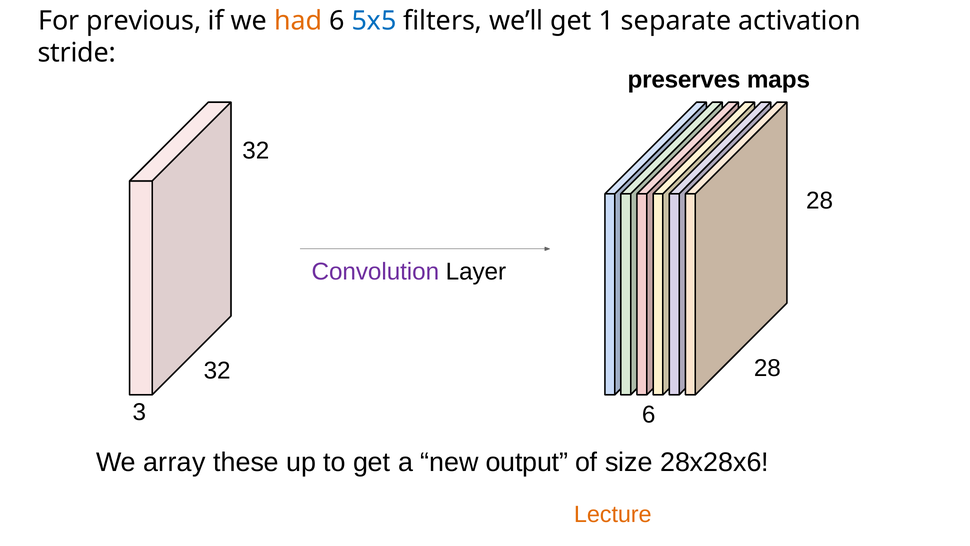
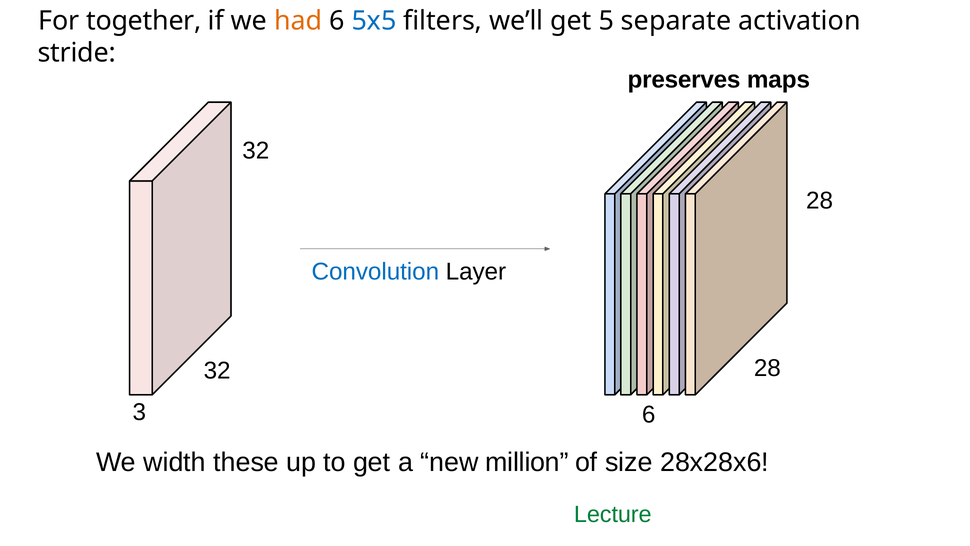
previous: previous -> together (144, 21)
get 1: 1 -> 5 (606, 21)
Convolution colour: purple -> blue (375, 272)
array: array -> width (175, 462)
output: output -> million (527, 462)
Lecture colour: orange -> green (613, 514)
